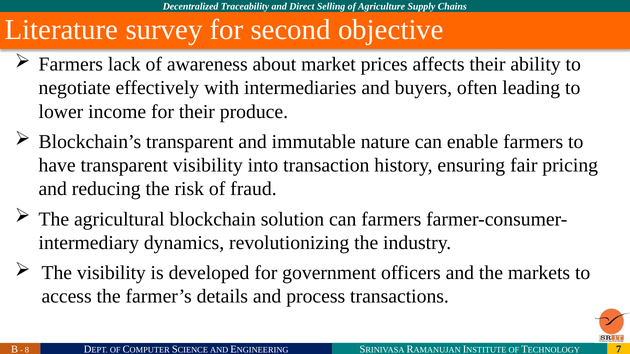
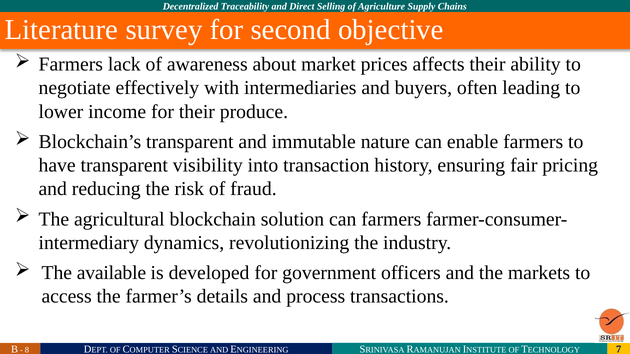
The visibility: visibility -> available (111, 273)
